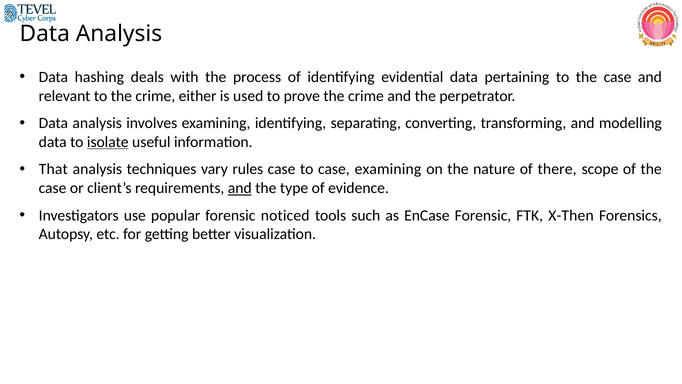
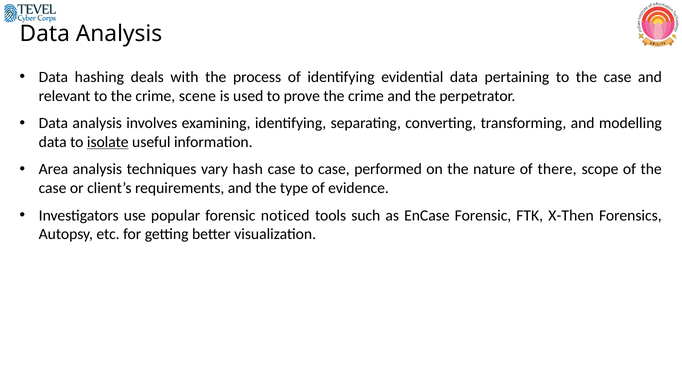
either: either -> scene (197, 96)
That: That -> Area (53, 169)
rules: rules -> hash (248, 169)
case examining: examining -> performed (388, 169)
and underline: present -> none (240, 188)
